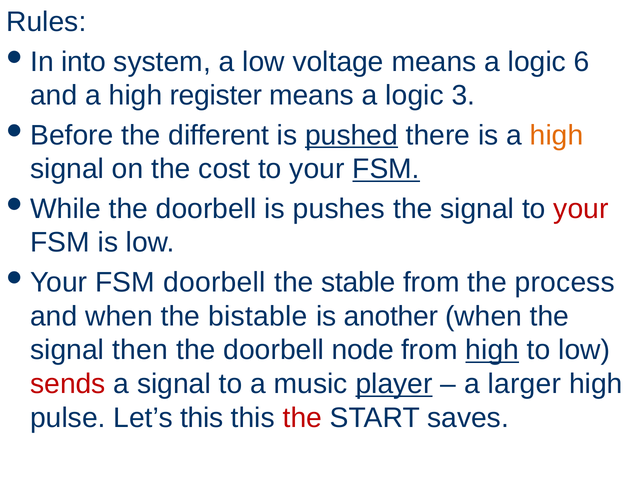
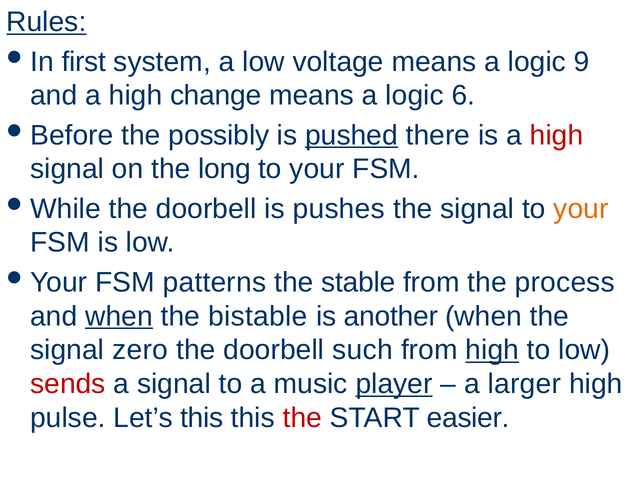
Rules underline: none -> present (46, 22)
into: into -> first (84, 62)
6: 6 -> 9 (582, 62)
register: register -> change (216, 96)
3: 3 -> 6 (463, 96)
different: different -> possibly (219, 135)
high colour: orange -> red (557, 135)
cost: cost -> long (224, 169)
FSM underline: present -> none (386, 169)
your colour: red -> orange (581, 209)
FSM doorbell: doorbell -> patterns (214, 282)
when underline: none -> present (119, 316)
then: then -> zero (140, 350)
node: node -> such (362, 350)
saves: saves -> easier (468, 418)
